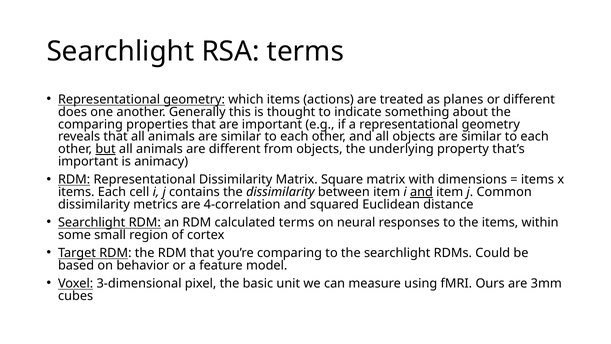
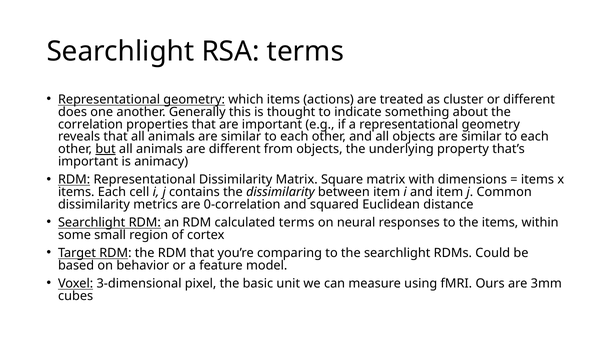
planes: planes -> cluster (463, 99)
comparing: comparing -> correlation (90, 124)
and underline: present -> none (421, 192)
4-correlation: 4-correlation -> 0-correlation (242, 204)
